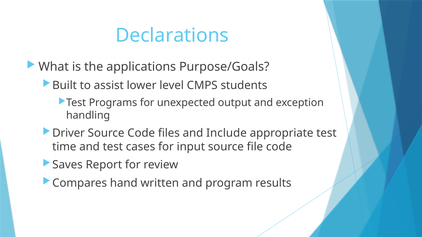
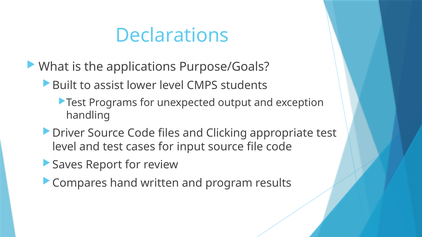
Include: Include -> Clicking (227, 133)
time: time -> level (64, 147)
